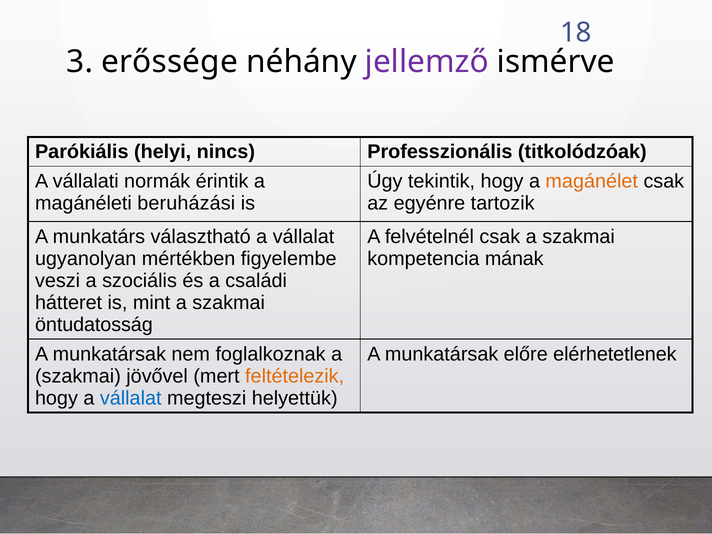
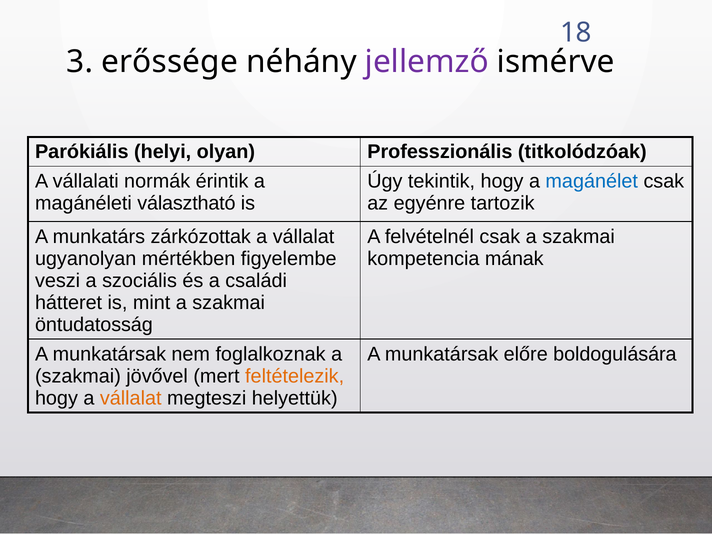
nincs: nincs -> olyan (226, 152)
magánélet colour: orange -> blue (592, 181)
beruházási: beruházási -> választható (186, 203)
választható: választható -> zárkózottak (201, 237)
elérhetetlenek: elérhetetlenek -> boldogulására (615, 354)
vállalat colour: blue -> orange (131, 398)
